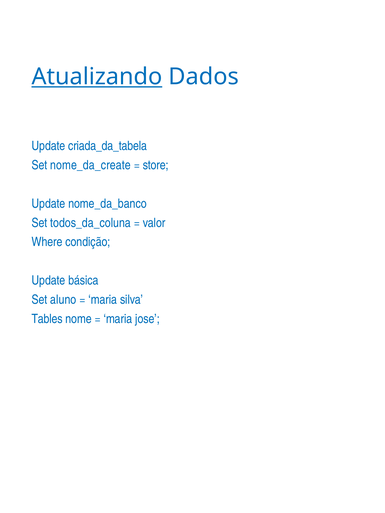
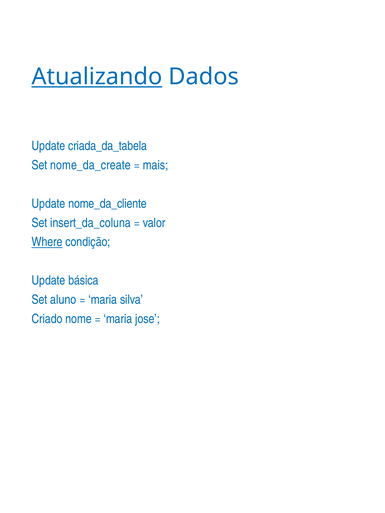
store: store -> mais (156, 165)
nome_da_banco: nome_da_banco -> nome_da_cliente (108, 204)
todos_da_coluna: todos_da_coluna -> insert_da_coluna (90, 223)
Where underline: none -> present (47, 242)
Tables: Tables -> Criado (47, 319)
